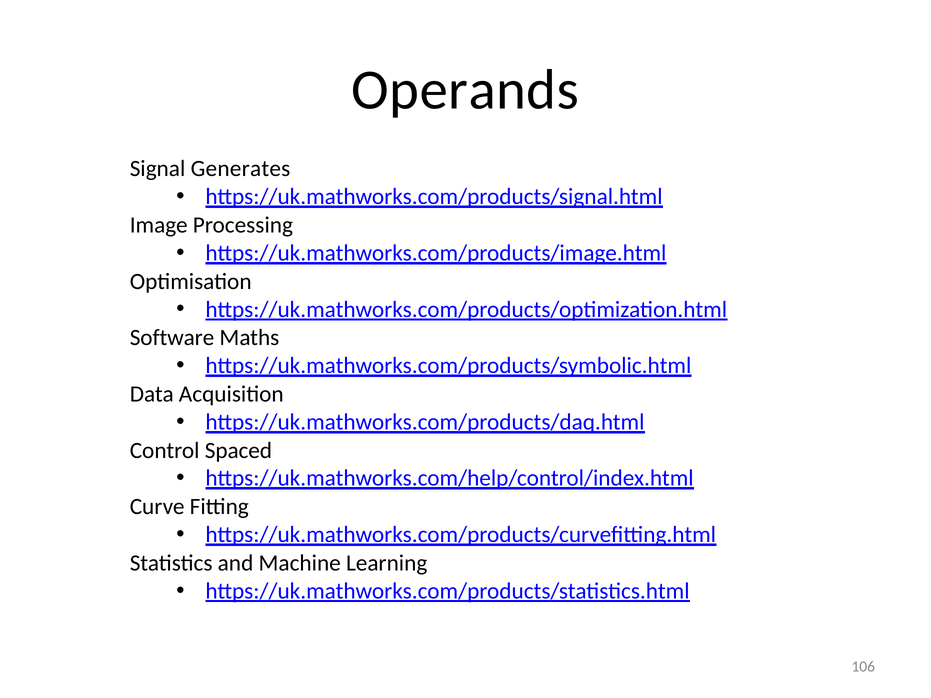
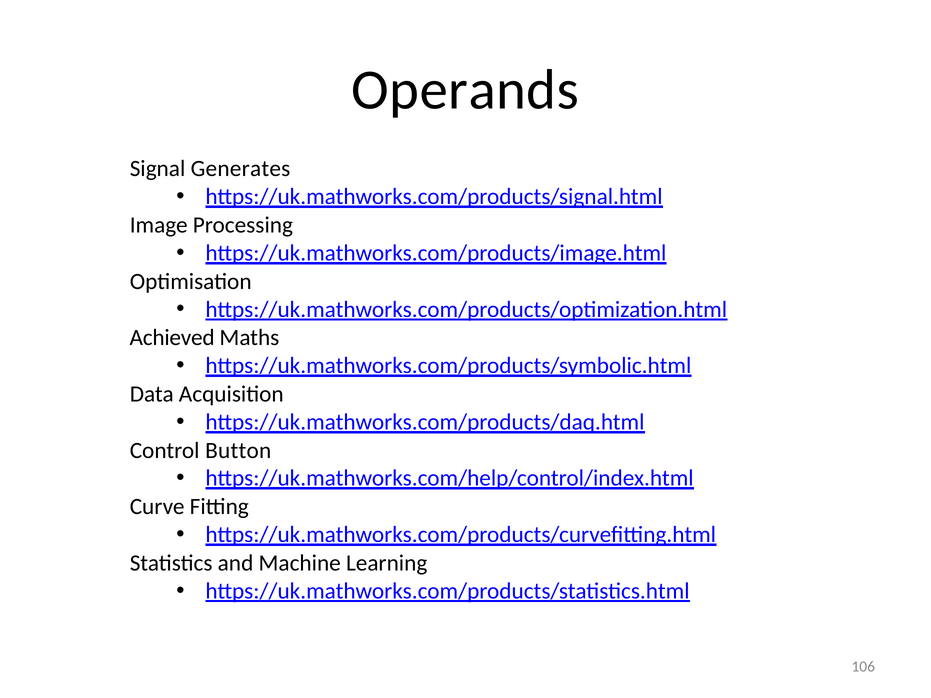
Software: Software -> Achieved (172, 338)
Spaced: Spaced -> Button (238, 451)
